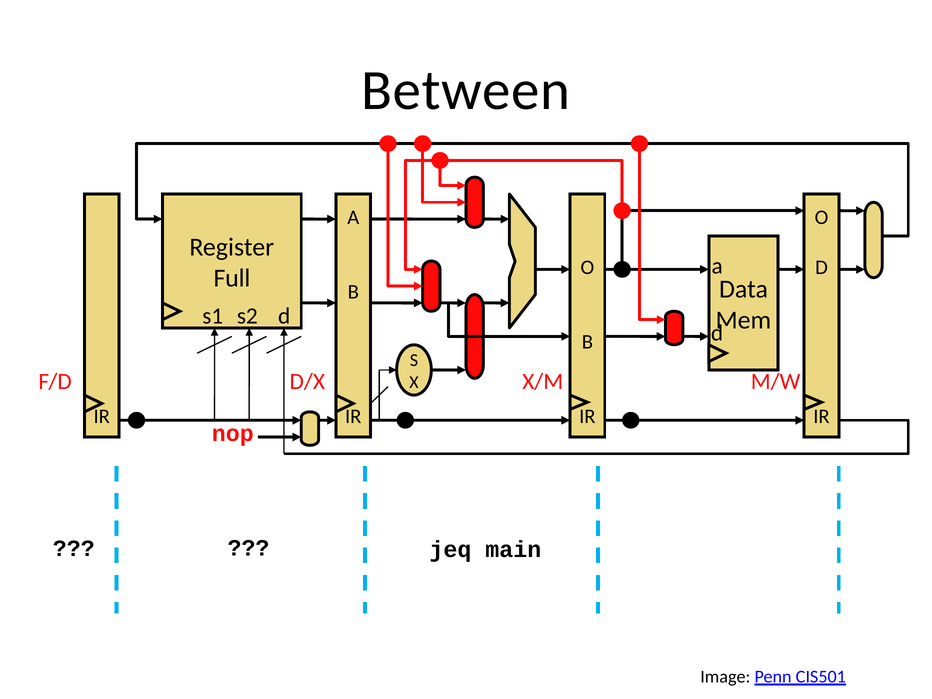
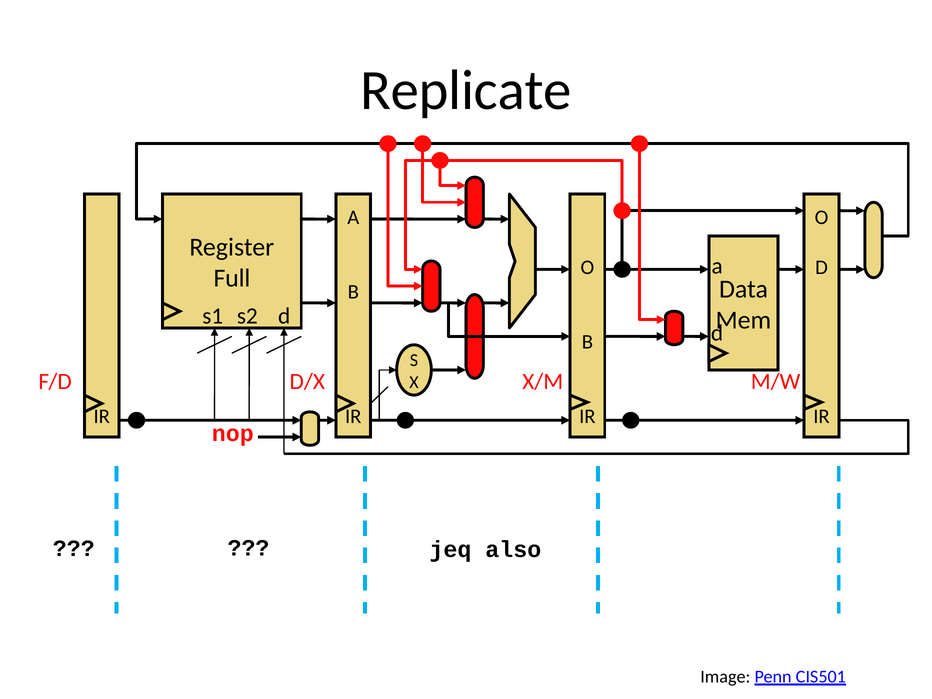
Between: Between -> Replicate (466, 90)
main: main -> also (513, 549)
